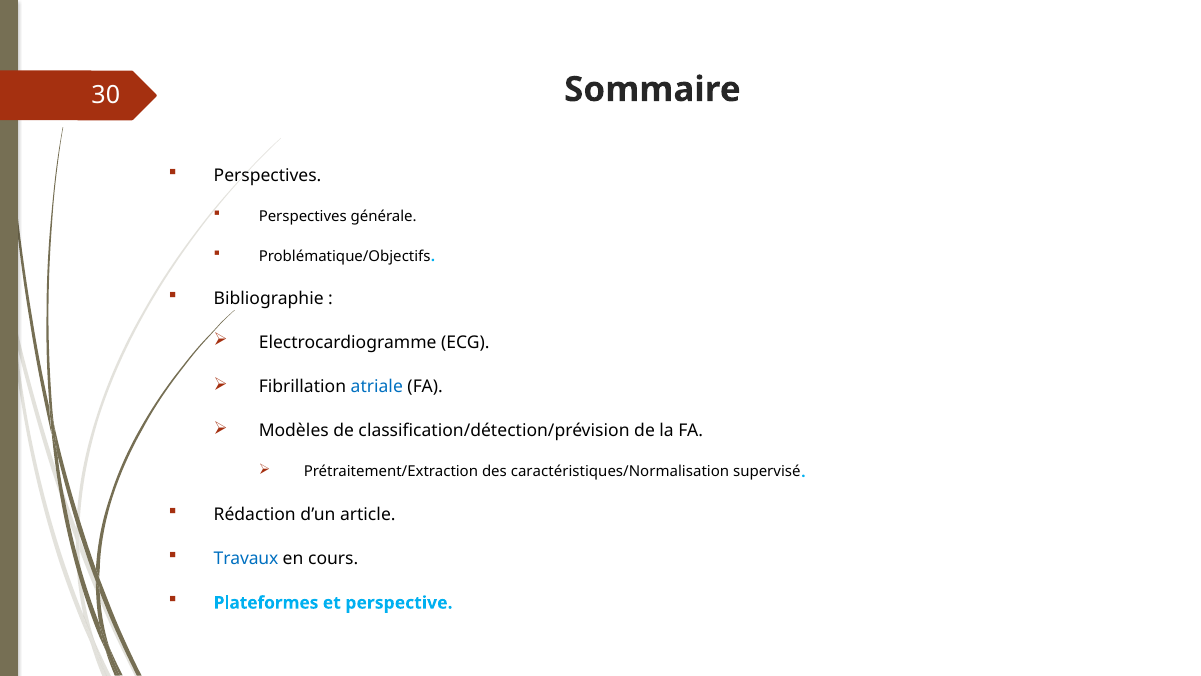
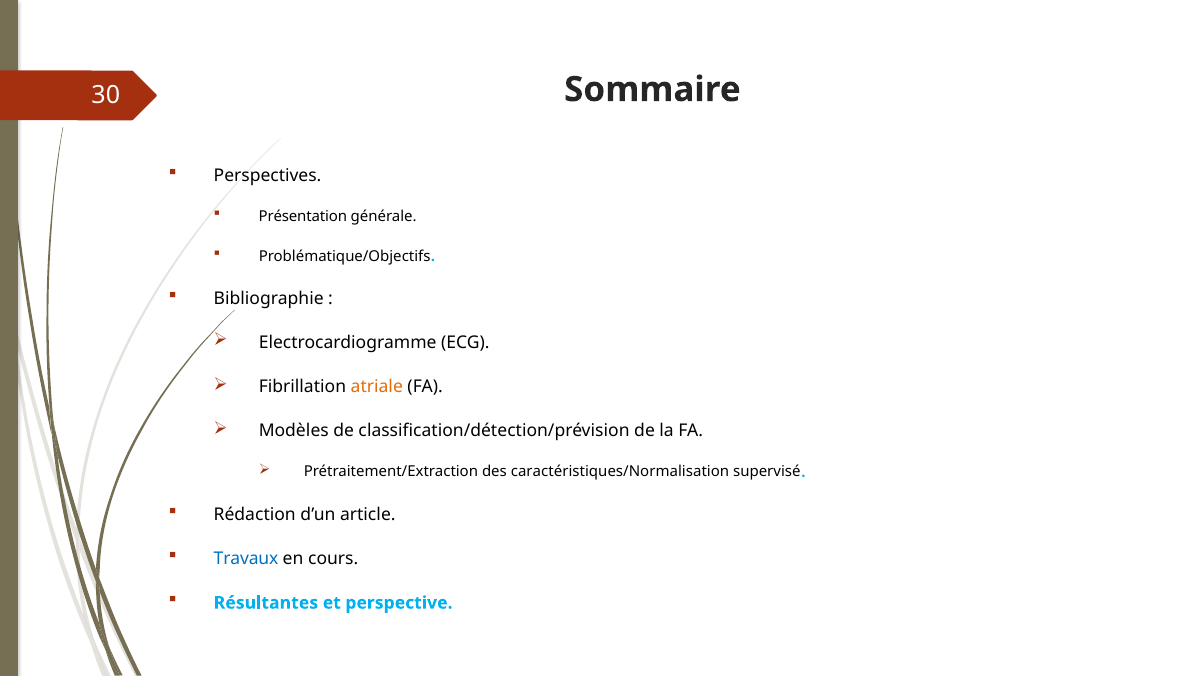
Perspectives: Perspectives -> Présentation (303, 216)
atriale colour: blue -> orange (377, 387)
Plateformes: Plateformes -> Résultantes (266, 602)
